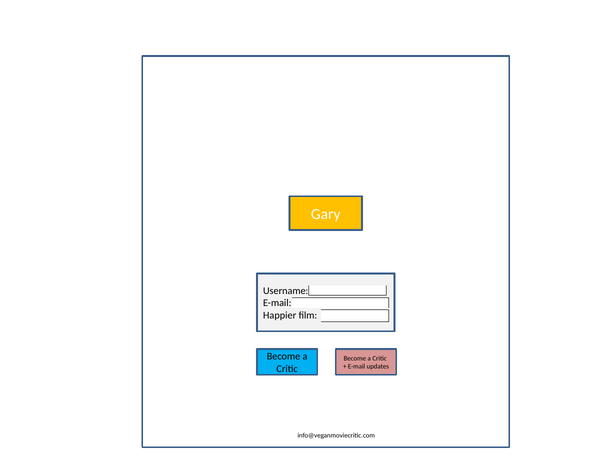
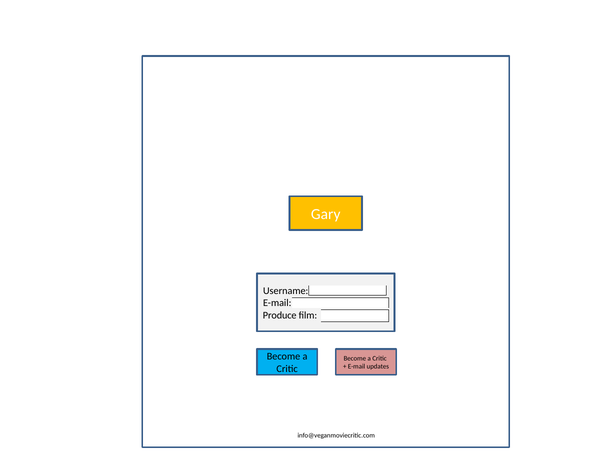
Happier: Happier -> Produce (280, 315)
